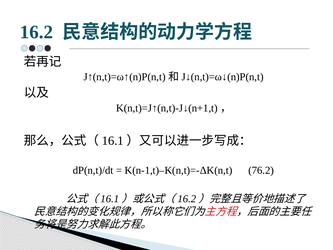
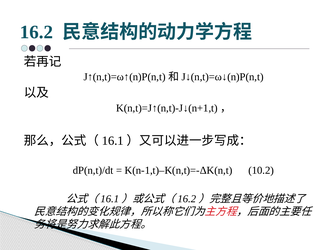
76.2: 76.2 -> 10.2 (261, 170)
